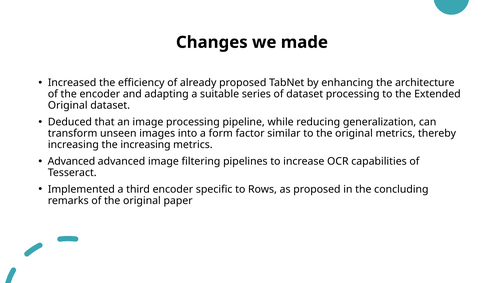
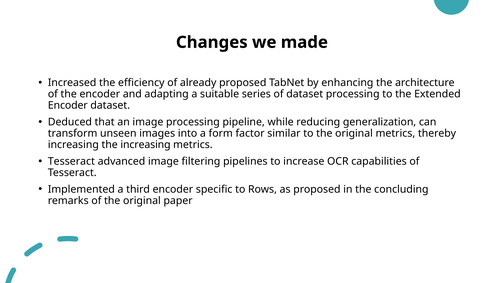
Original: Original -> Encoder (68, 106)
Advanced: Advanced -> Tesseract (71, 162)
